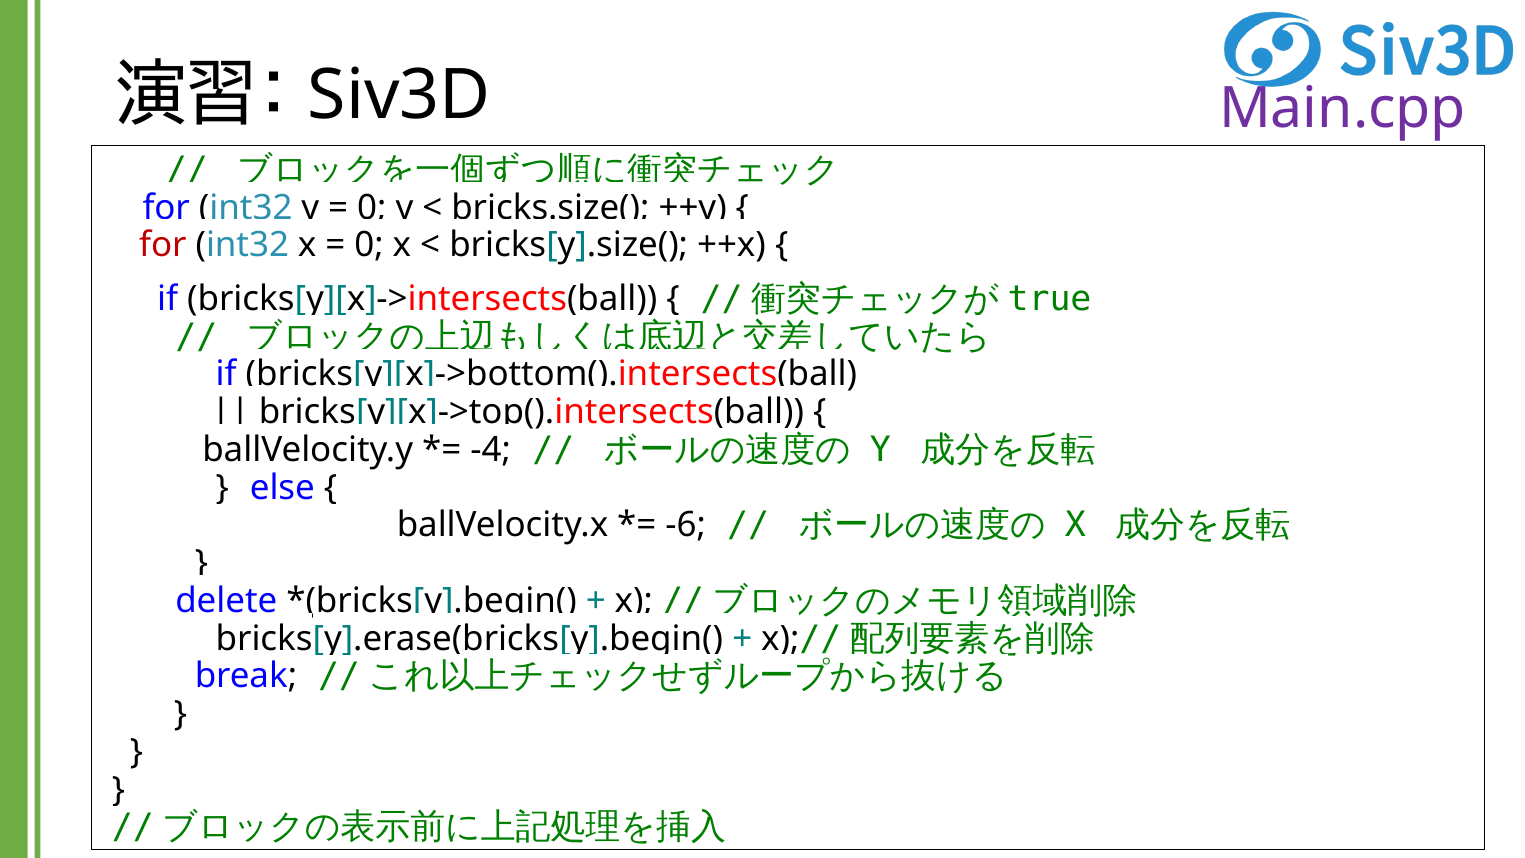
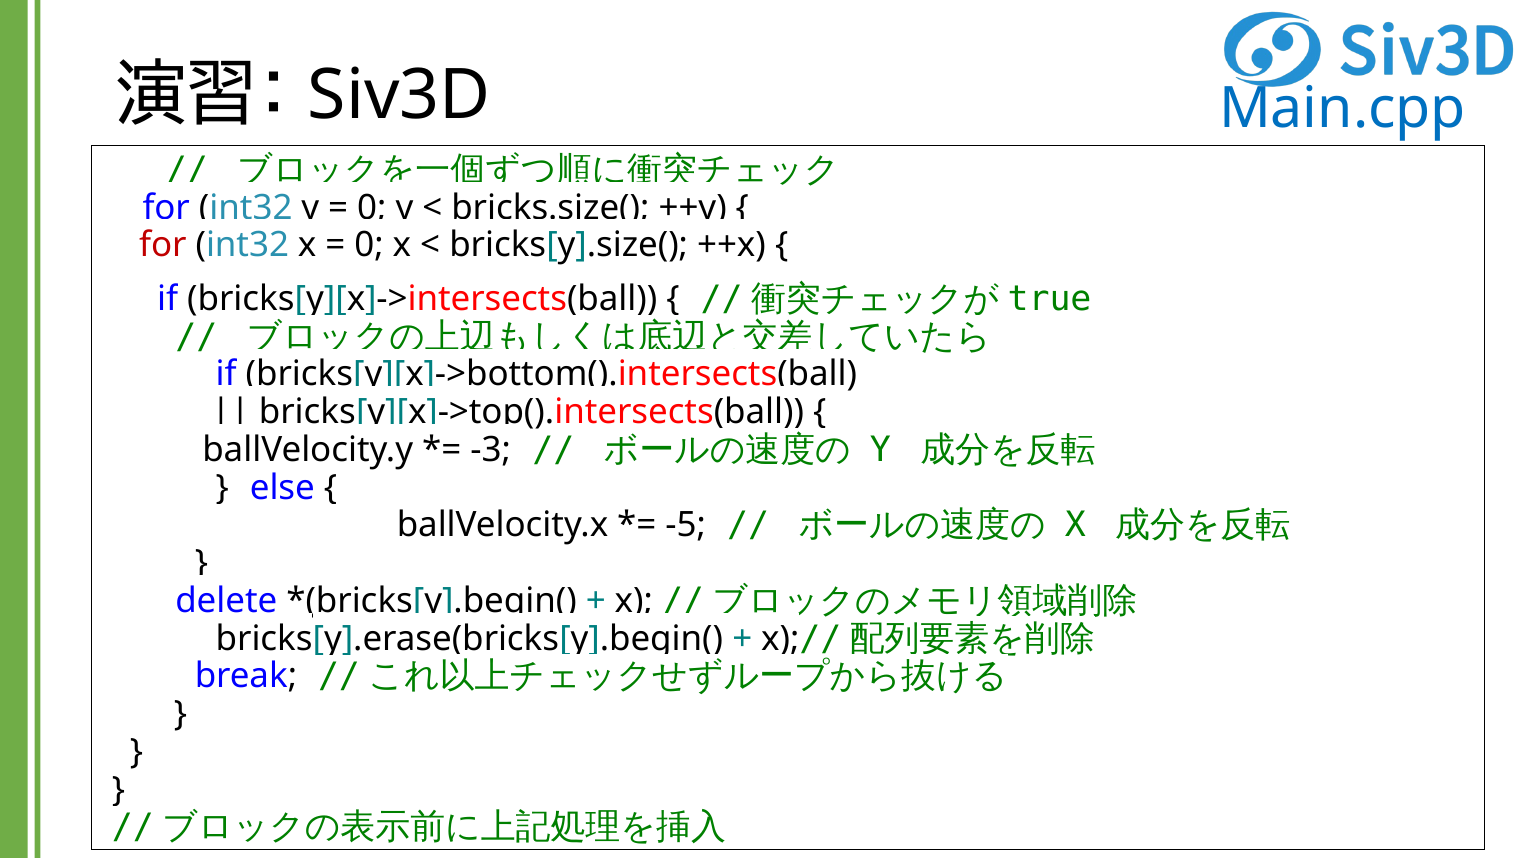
Main.cpp colour: purple -> blue (1343, 109)
-4: -4 -> -3 (491, 450)
-6: -6 -> -5 (686, 525)
